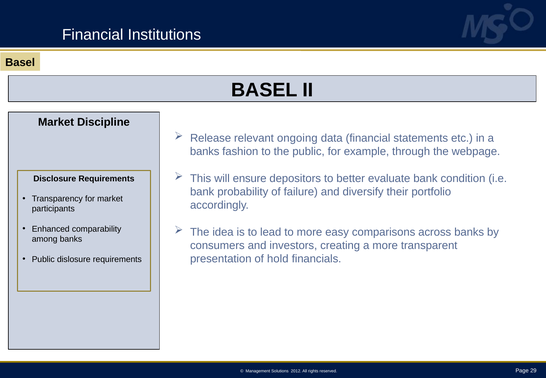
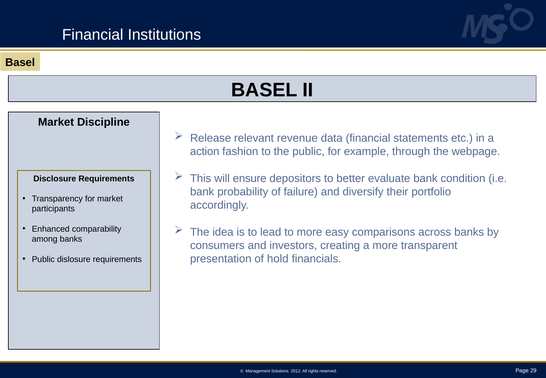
ongoing: ongoing -> revenue (297, 138)
banks: banks -> action (205, 151)
